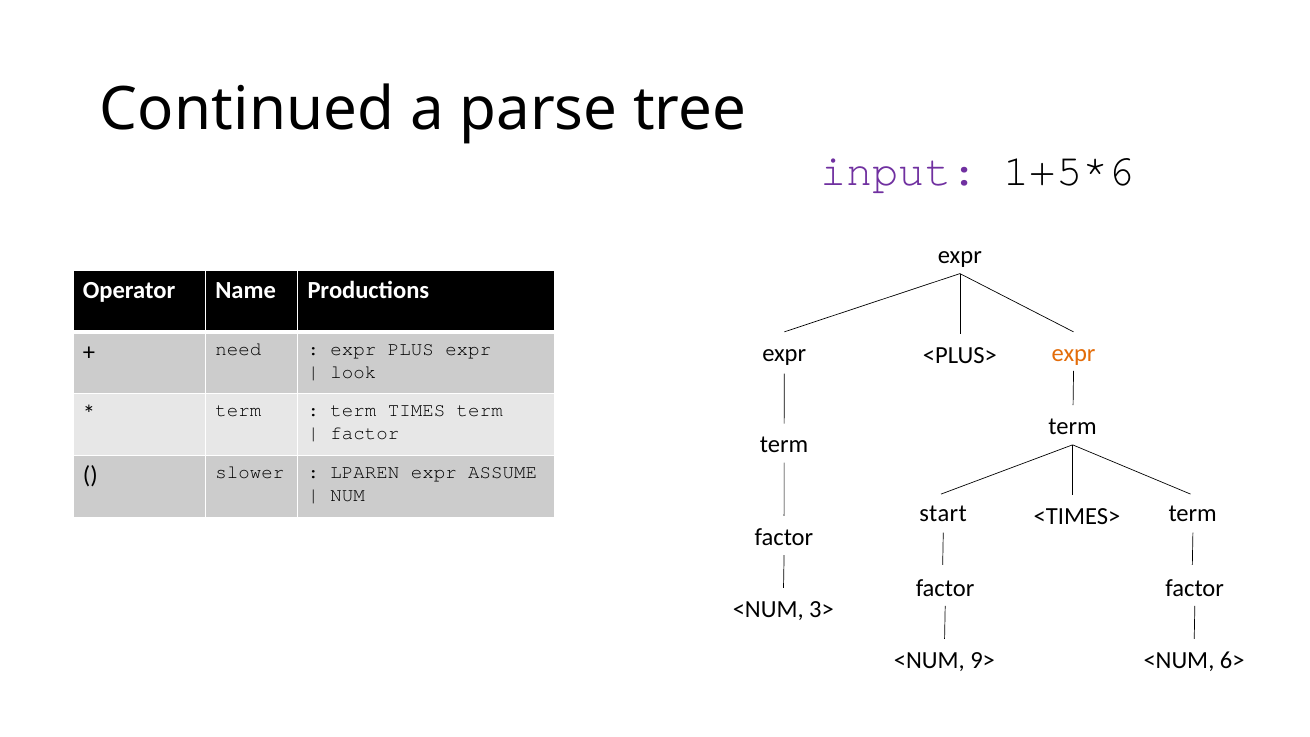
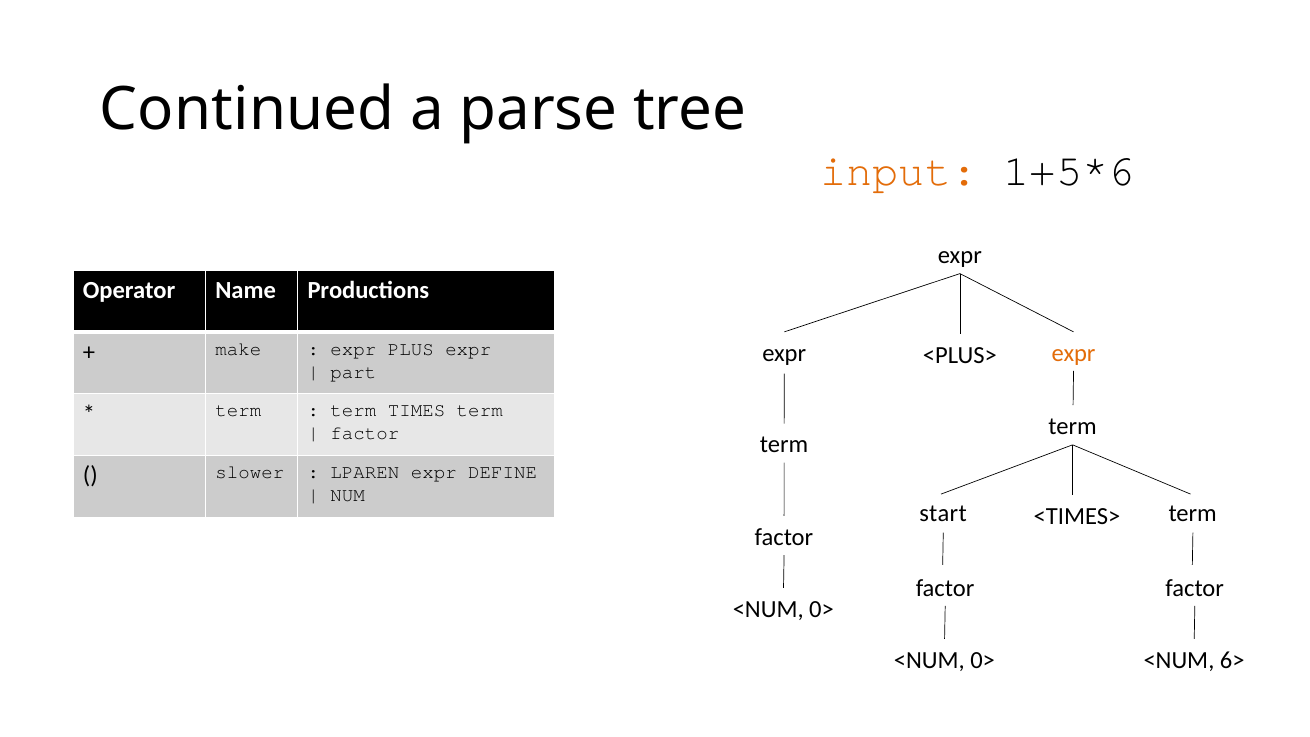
input colour: purple -> orange (899, 171)
need: need -> make (238, 349)
look: look -> part (353, 372)
ASSUME: ASSUME -> DEFINE (503, 472)
3>: 3> -> 0> (822, 609)
9>: 9> -> 0> (983, 660)
